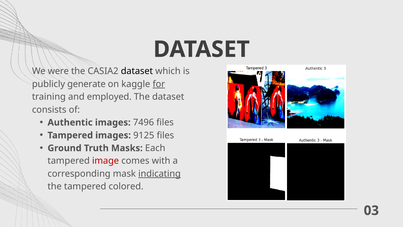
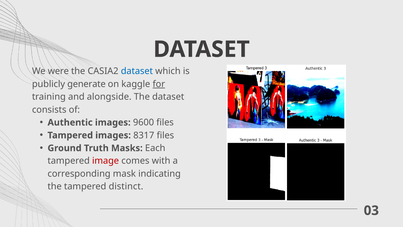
dataset colour: black -> blue (137, 71)
employed: employed -> alongside (109, 97)
7496: 7496 -> 9600 (144, 122)
9125: 9125 -> 8317 (144, 135)
indicating underline: present -> none (160, 174)
colored: colored -> distinct (126, 186)
